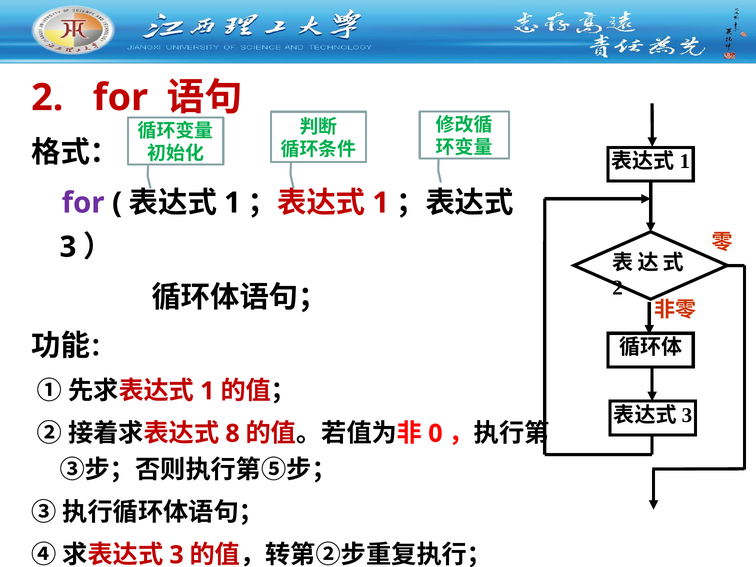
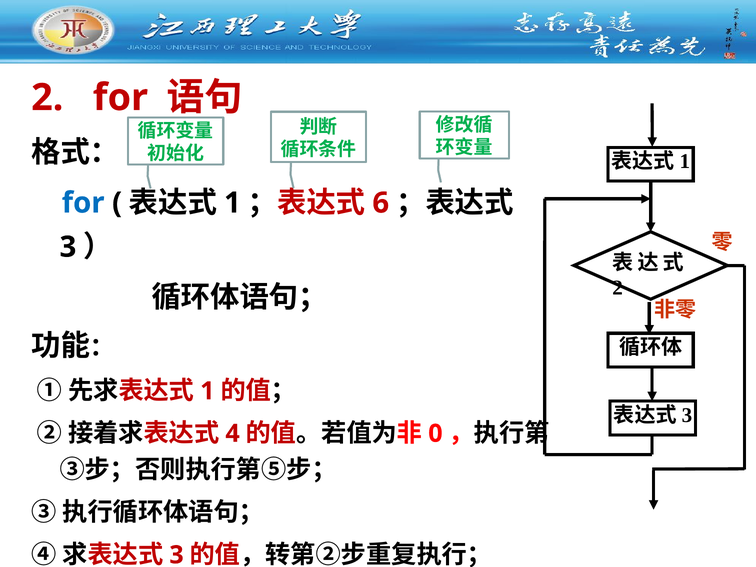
for colour: purple -> blue (83, 203)
1: 1 -> 6 (381, 203)
8: 8 -> 4 (233, 434)
